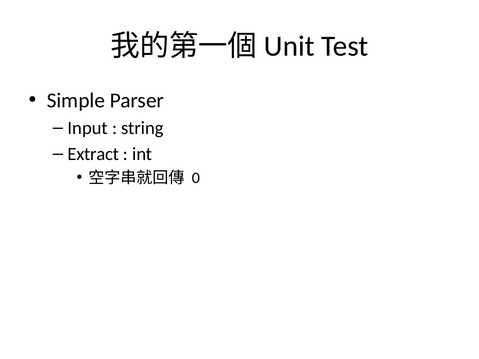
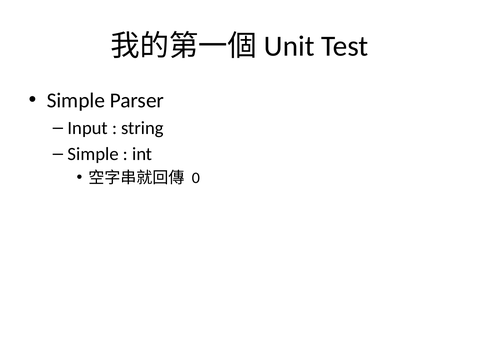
Extract: Extract -> Simple (93, 154)
